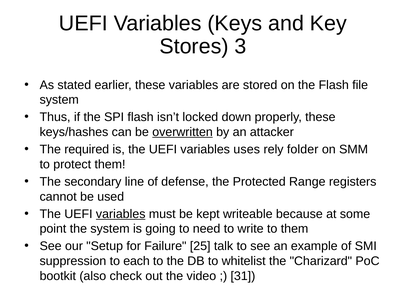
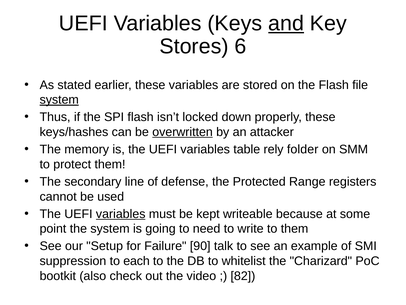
and underline: none -> present (286, 23)
3: 3 -> 6 (240, 46)
system underline: none -> present (59, 100)
required: required -> memory (87, 149)
uses: uses -> table (247, 149)
25: 25 -> 90 (200, 246)
31: 31 -> 82 (243, 276)
